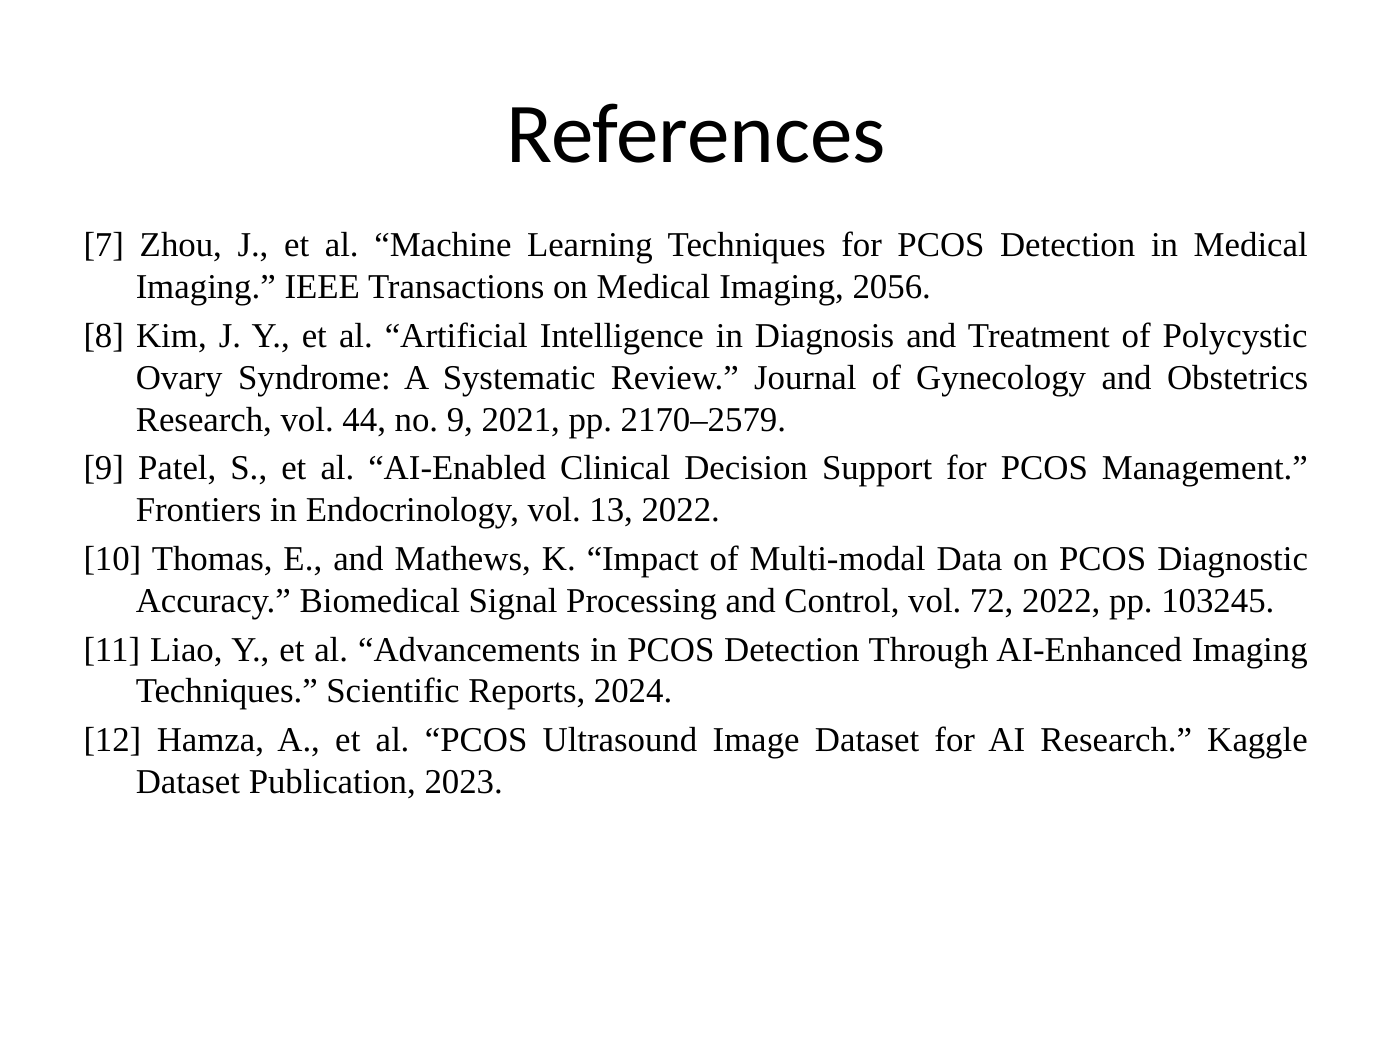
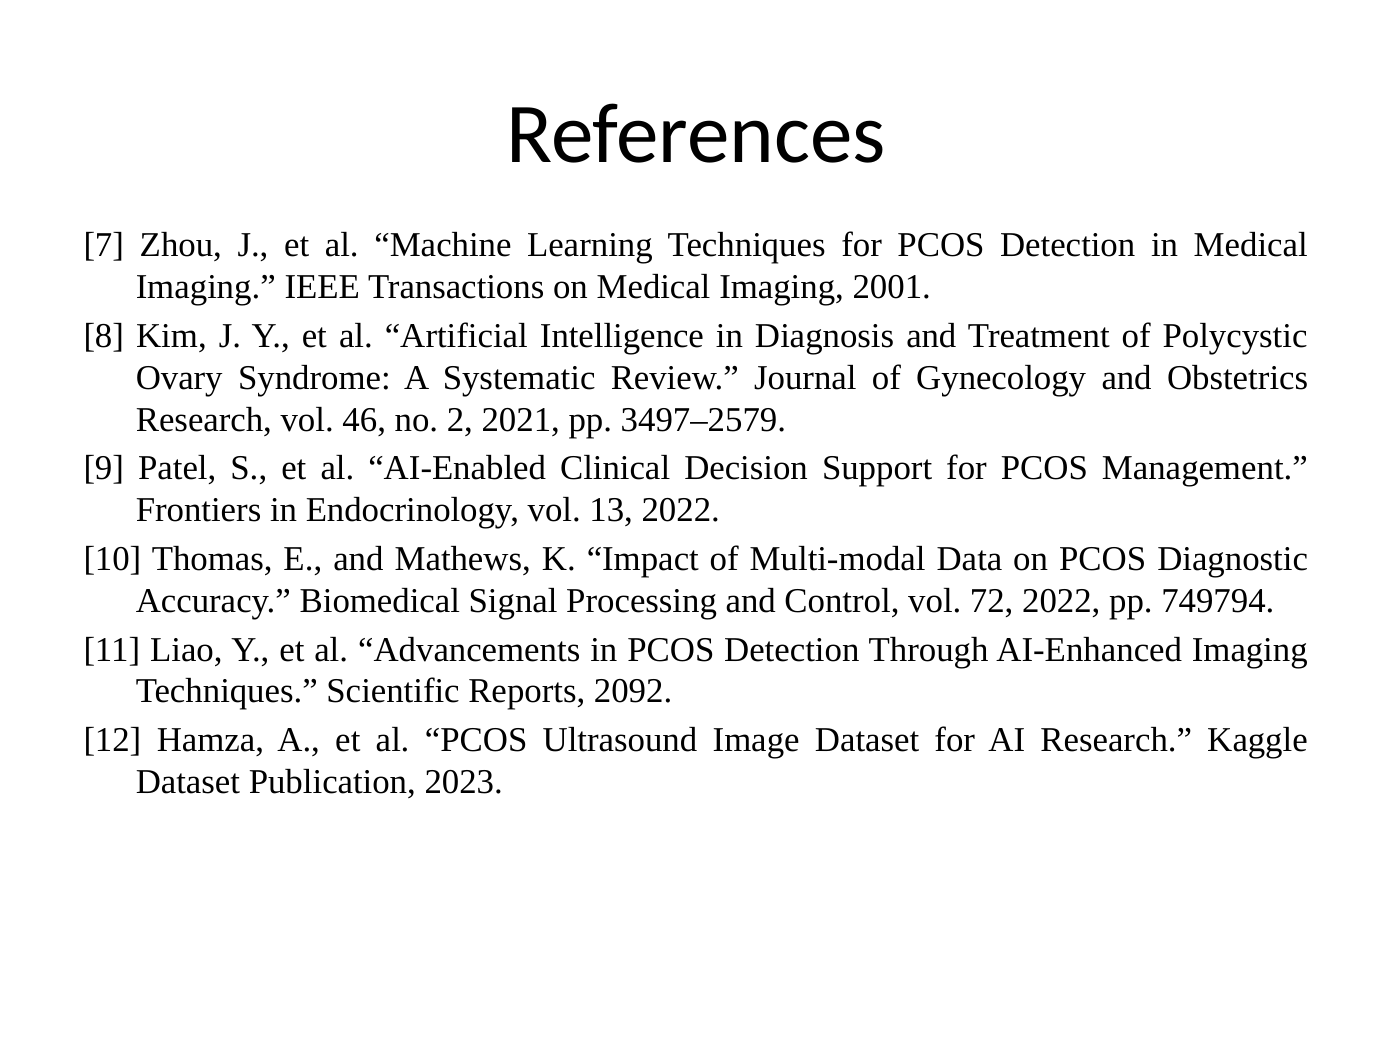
2056: 2056 -> 2001 (892, 287)
44: 44 -> 46 (364, 420)
no 9: 9 -> 2 (460, 420)
2170–2579: 2170–2579 -> 3497–2579 (703, 420)
103245: 103245 -> 749794 (1218, 601)
2024: 2024 -> 2092 (633, 691)
